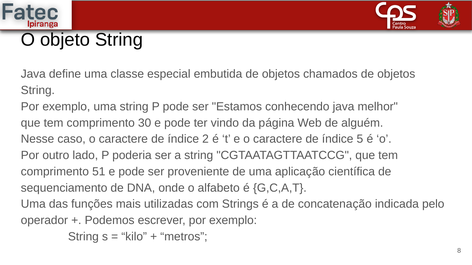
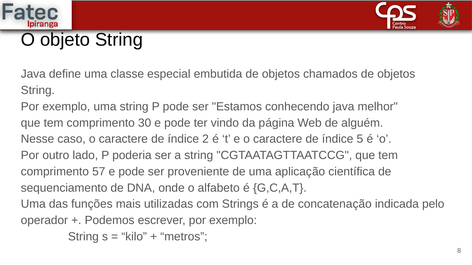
51: 51 -> 57 (99, 172)
